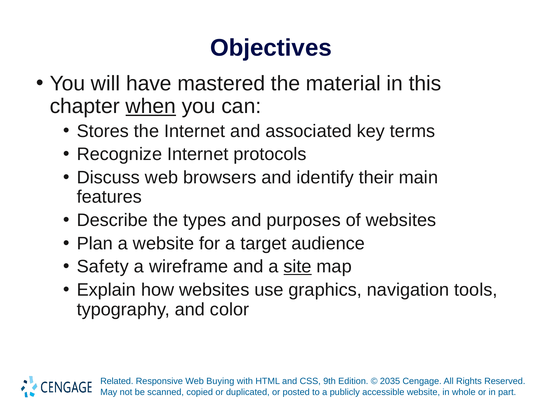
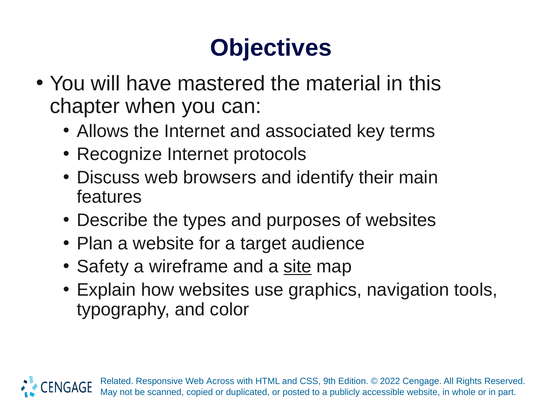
when underline: present -> none (151, 106)
Stores: Stores -> Allows (103, 131)
Buying: Buying -> Across (220, 382)
2035: 2035 -> 2022 (390, 382)
